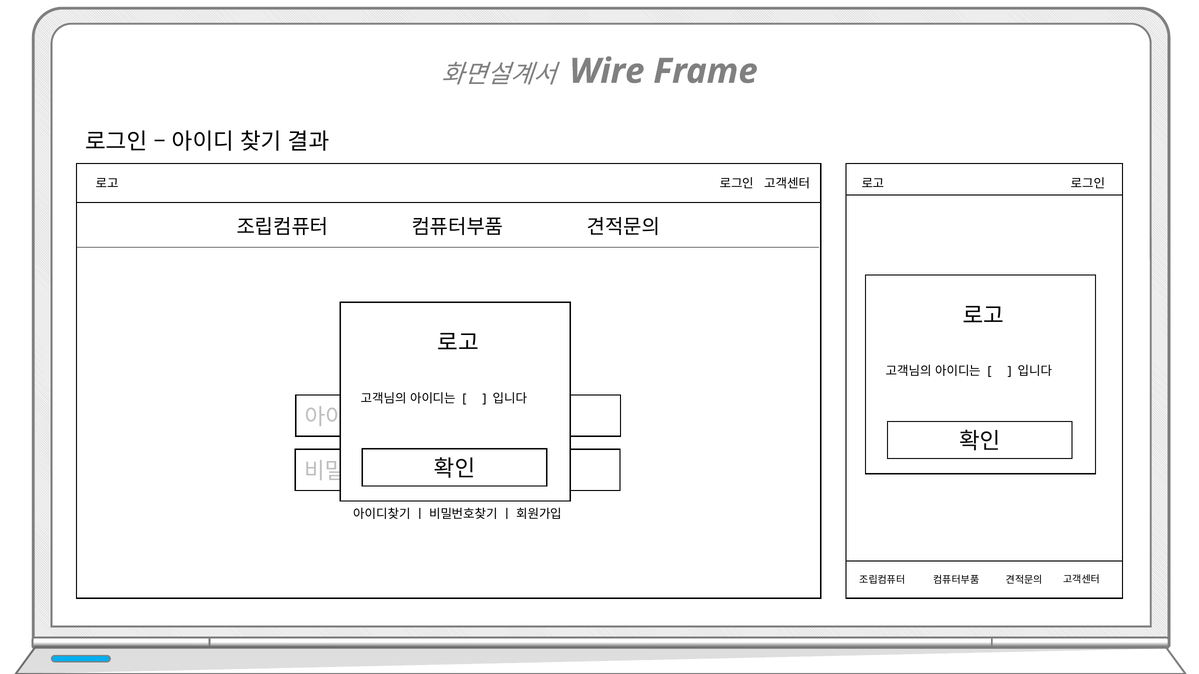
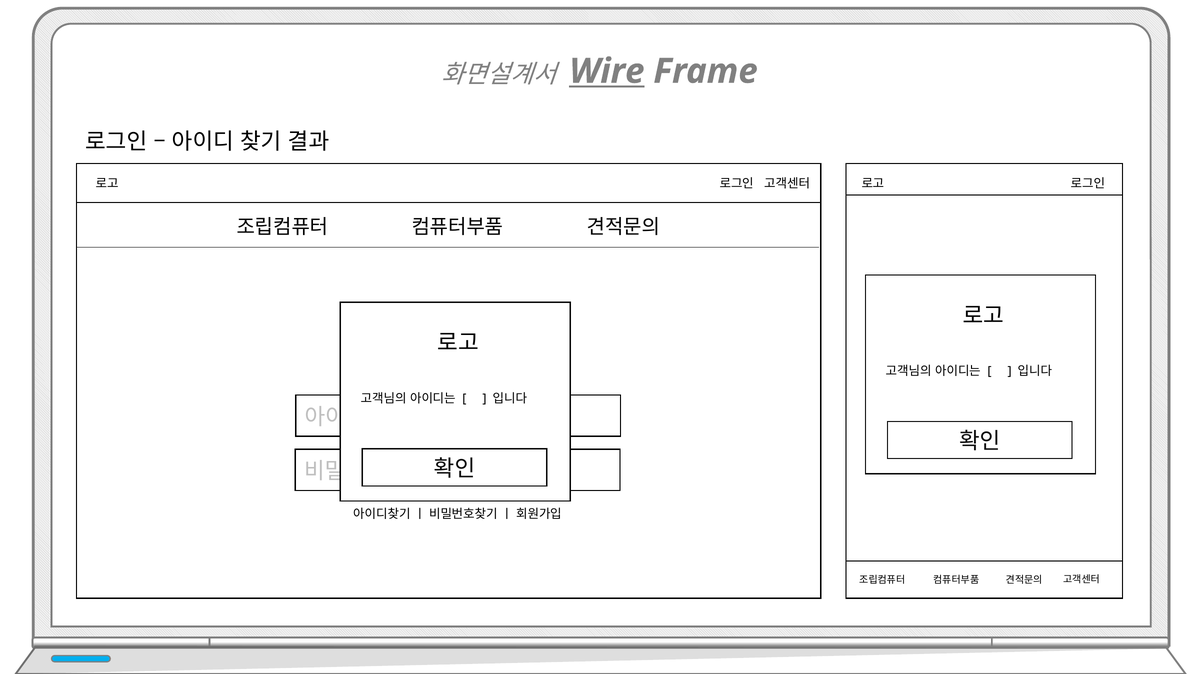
Wire underline: none -> present (607, 71)
